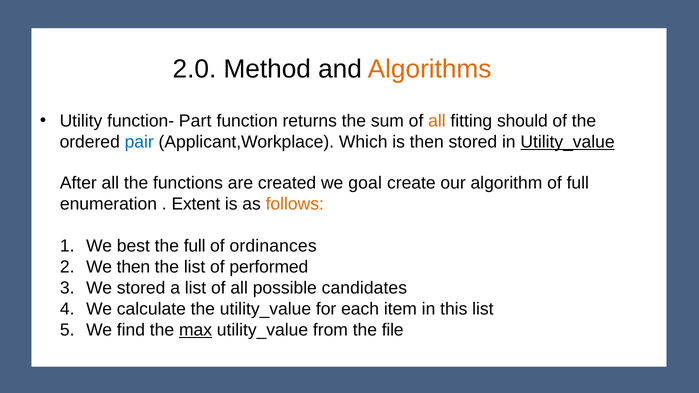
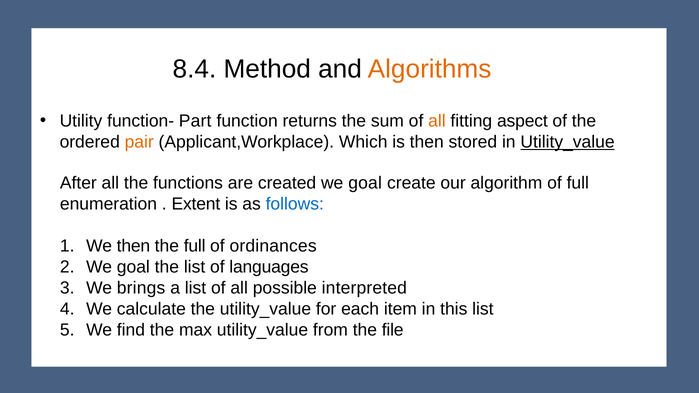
2.0: 2.0 -> 8.4 (194, 69)
should: should -> aspect (522, 121)
pair colour: blue -> orange (139, 142)
follows colour: orange -> blue (295, 204)
We best: best -> then (133, 246)
then: then -> goal (133, 267)
performed: performed -> languages (269, 267)
We stored: stored -> brings (141, 288)
candidates: candidates -> interpreted (364, 288)
max underline: present -> none (196, 330)
